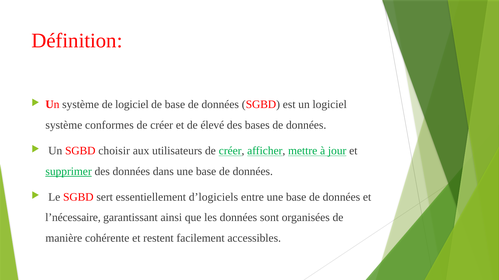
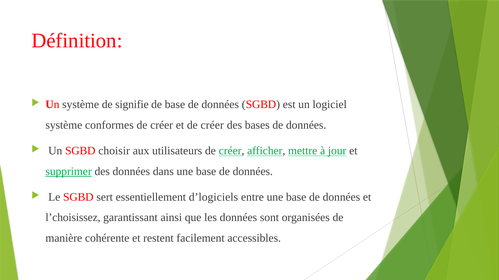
de logiciel: logiciel -> signifie (132, 105)
et de élevé: élevé -> créer (212, 125)
l’nécessaire: l’nécessaire -> l’choisissez (73, 218)
